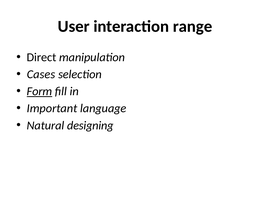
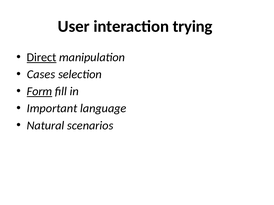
range: range -> trying (193, 27)
Direct underline: none -> present (42, 57)
designing: designing -> scenarios (90, 126)
